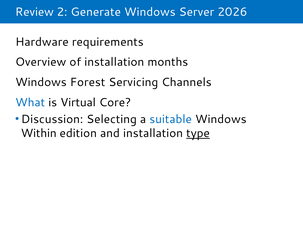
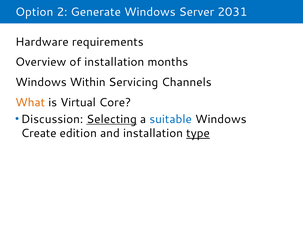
Review: Review -> Option (34, 12)
2026: 2026 -> 2031 (232, 12)
Forest: Forest -> Within (88, 82)
What colour: blue -> orange (30, 102)
Selecting underline: none -> present (112, 119)
Within: Within -> Create (39, 133)
